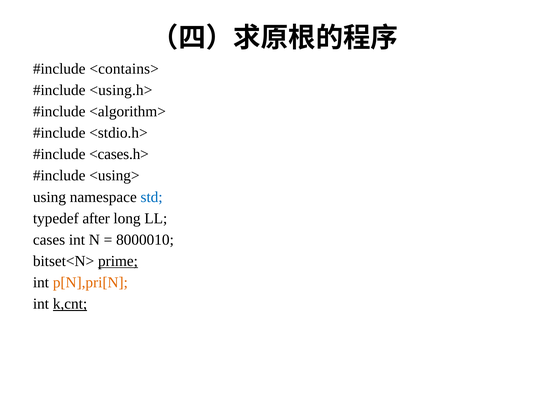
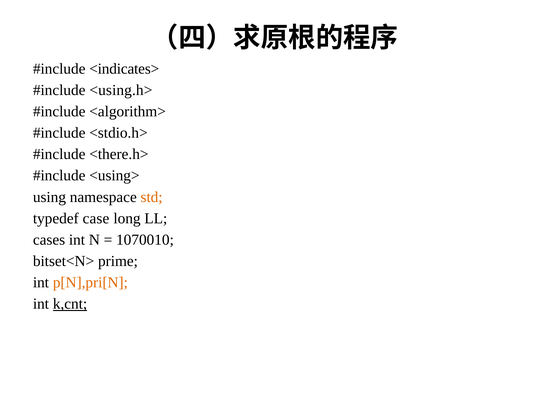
<contains>: <contains> -> <indicates> (124, 69)
<cases.h>: <cases.h> -> <there.h> (119, 154)
std colour: blue -> orange (152, 197)
after: after -> case (96, 218)
8000010: 8000010 -> 1070010 (145, 240)
prime underline: present -> none (118, 261)
